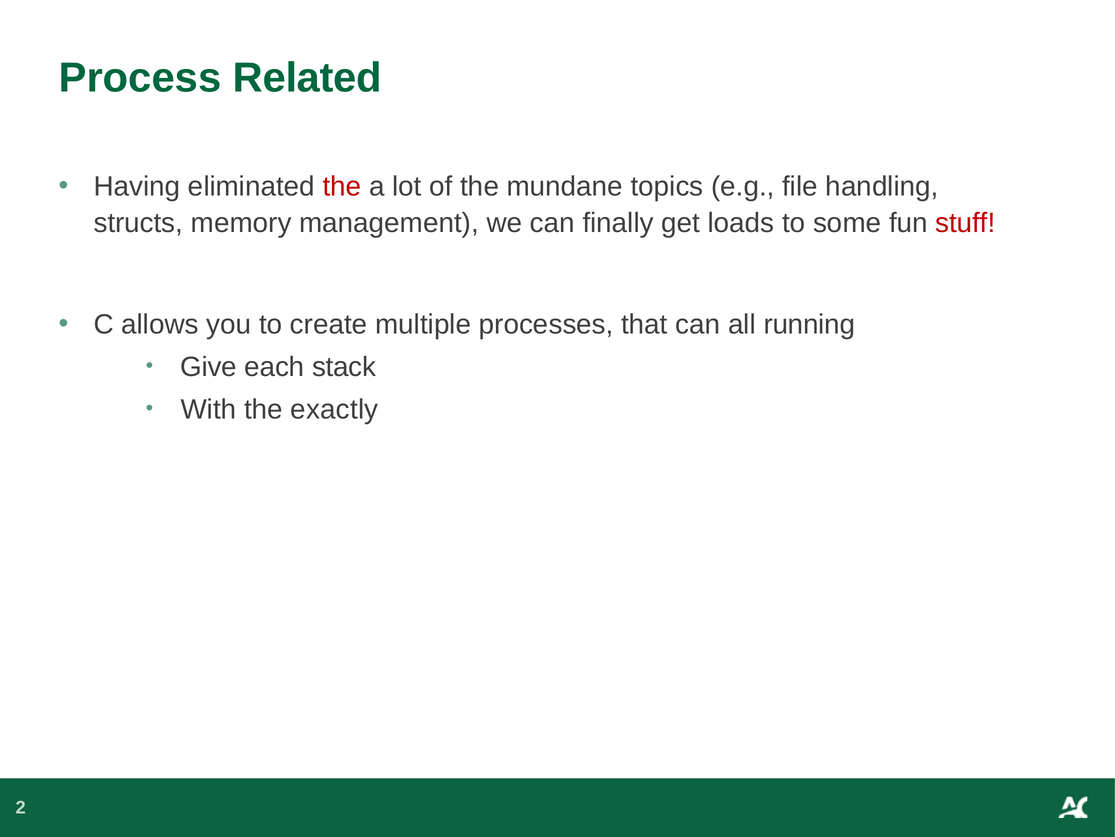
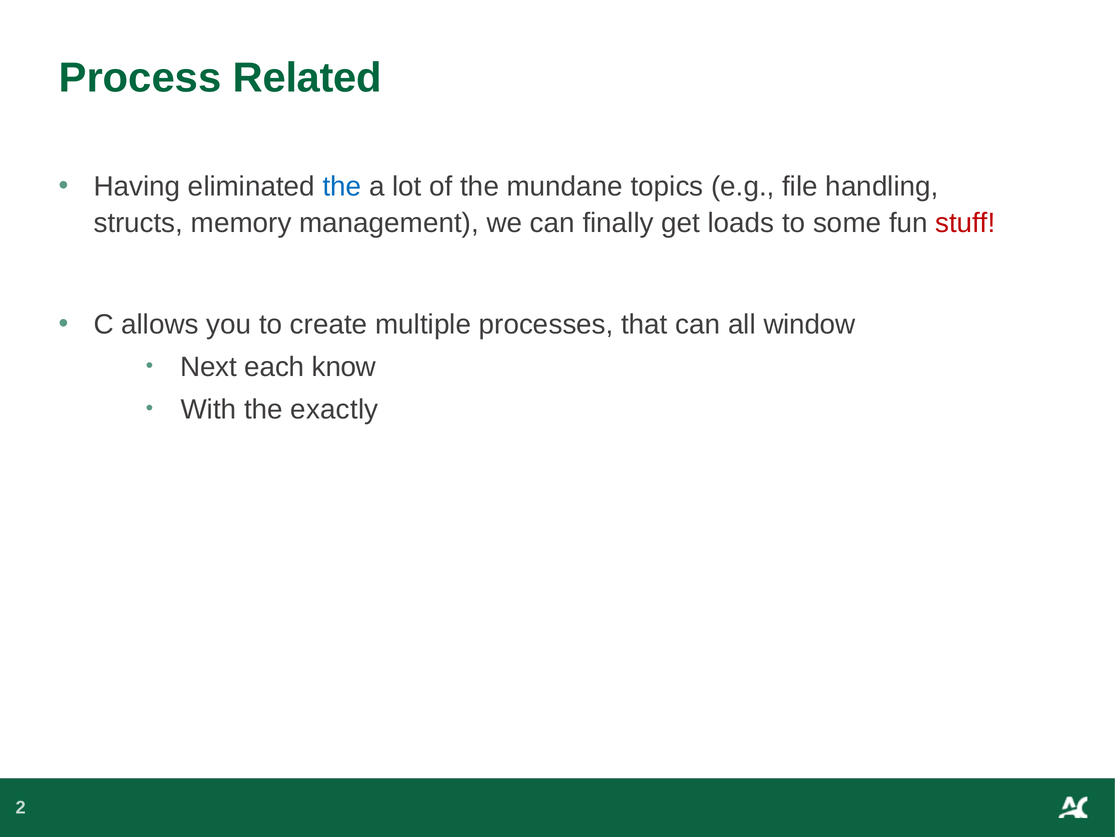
the colour: red -> blue (342, 186)
running: running -> window (809, 324)
Give: Give -> Next (209, 367)
stack: stack -> know (344, 367)
